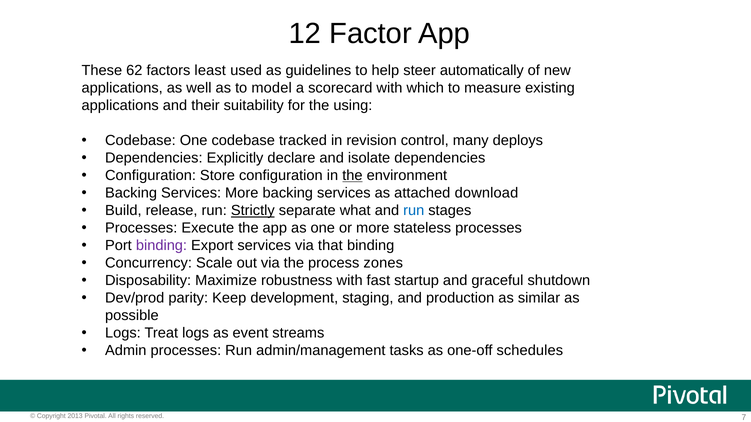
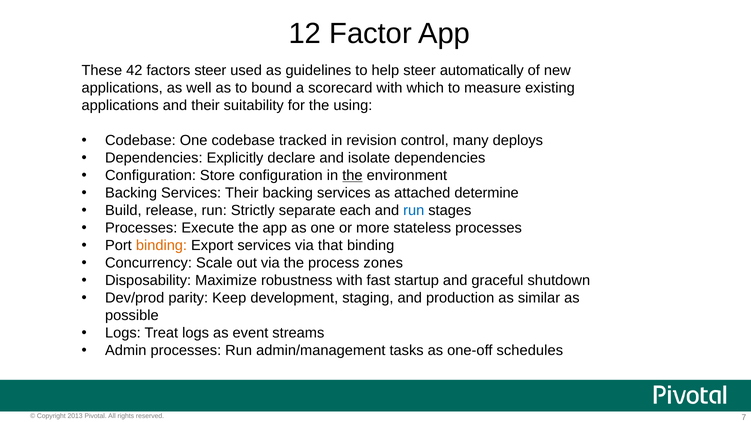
62: 62 -> 42 (134, 71)
factors least: least -> steer (210, 71)
model: model -> bound (272, 88)
Services More: More -> Their (242, 193)
download: download -> determine (487, 193)
Strictly underline: present -> none (253, 211)
what: what -> each (355, 211)
binding colour: purple -> orange (161, 246)
